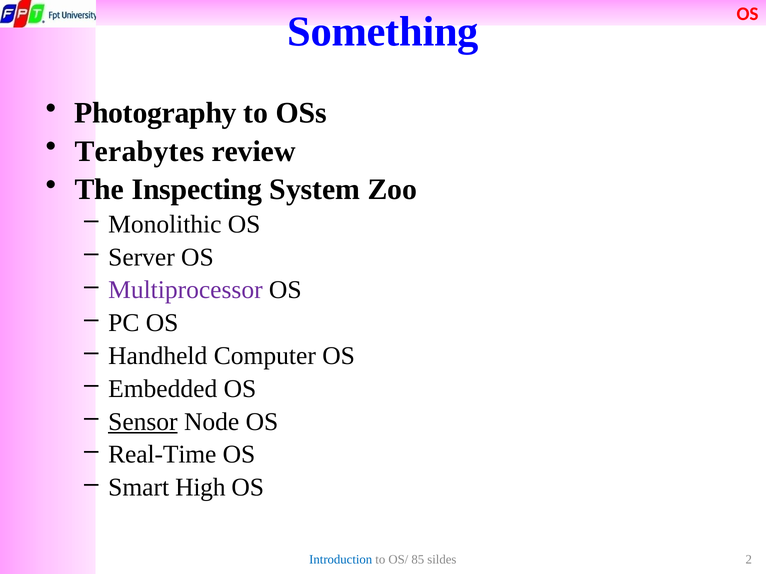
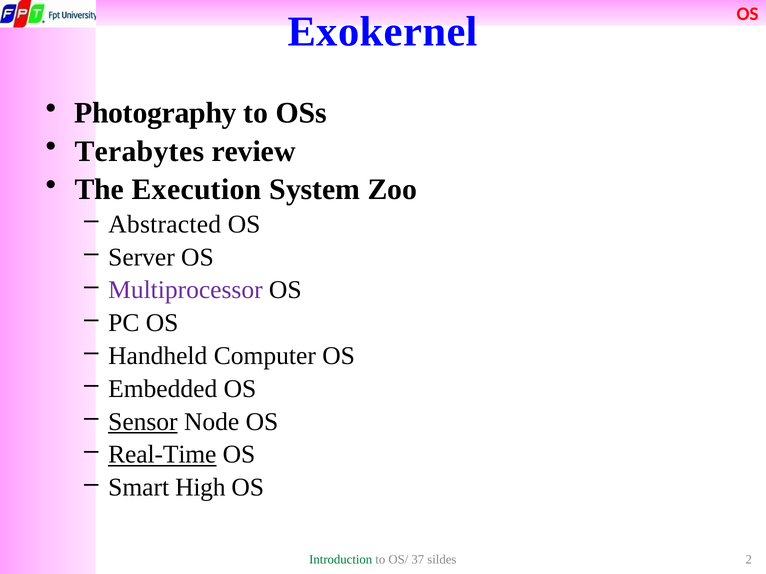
Something: Something -> Exokernel (383, 32)
Inspecting: Inspecting -> Execution (197, 190)
Monolithic: Monolithic -> Abstracted (165, 224)
Real-Time underline: none -> present (162, 455)
Introduction colour: blue -> green (341, 560)
85: 85 -> 37 (418, 560)
